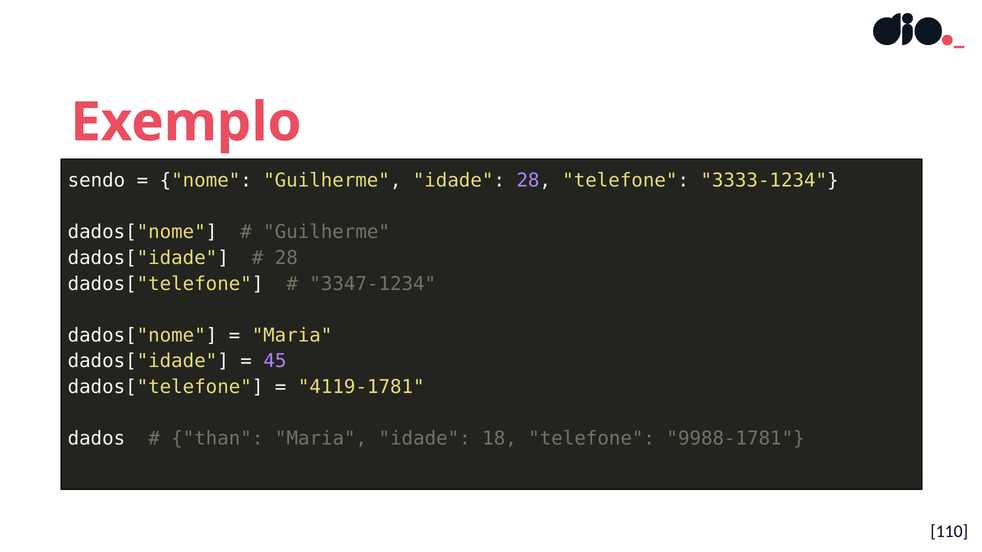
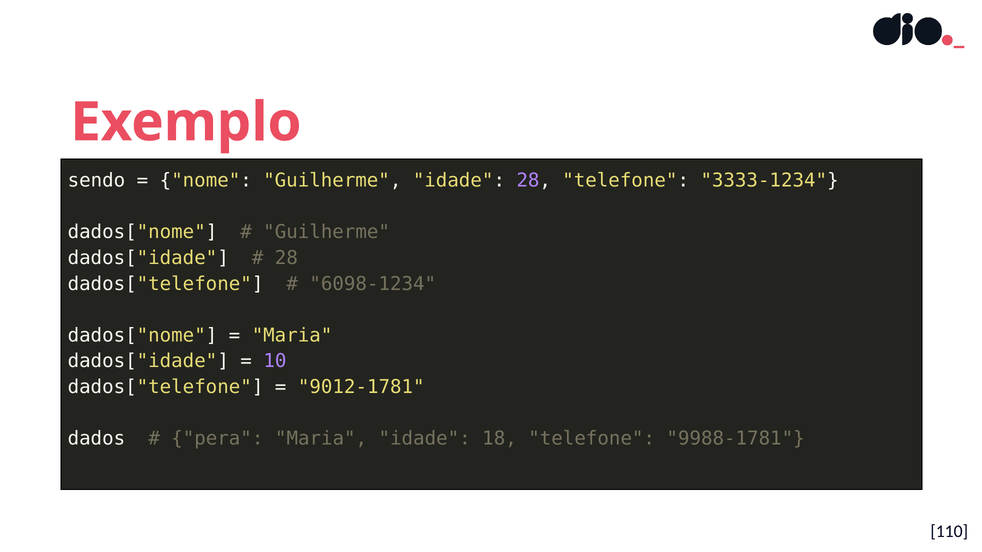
3347-1234: 3347-1234 -> 6098-1234 (373, 284)
45: 45 -> 10 (275, 361)
4119-1781: 4119-1781 -> 9012-1781 (361, 387)
than: than -> pera (217, 439)
